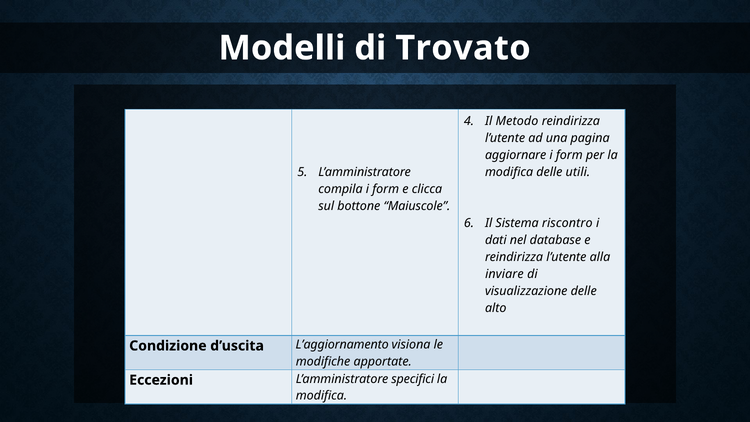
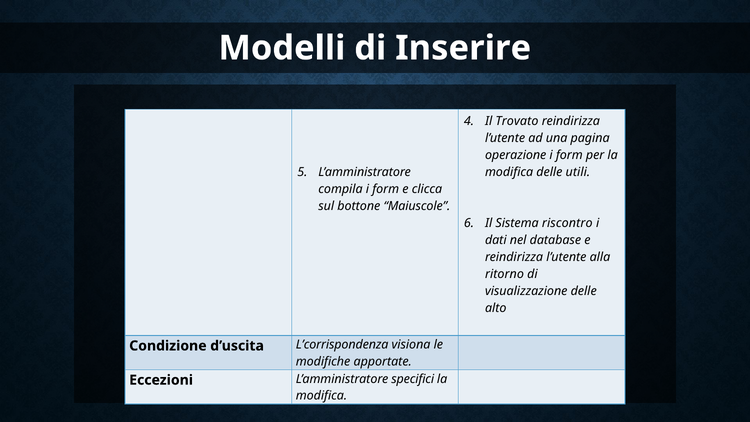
Trovato: Trovato -> Inserire (463, 48)
Metodo: Metodo -> Trovato (517, 121)
aggiornare: aggiornare -> operazione (516, 155)
inviare: inviare -> ritorno (504, 274)
L’aggiornamento: L’aggiornamento -> L’corrispondenza (342, 345)
